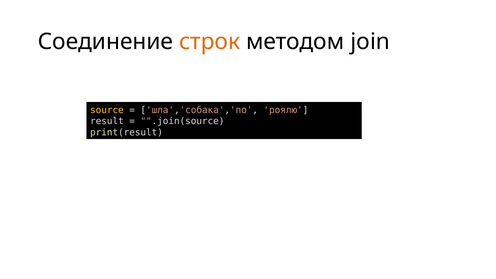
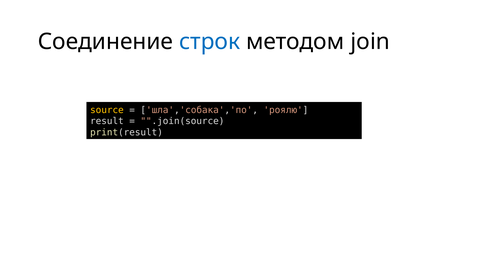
строк colour: orange -> blue (210, 42)
